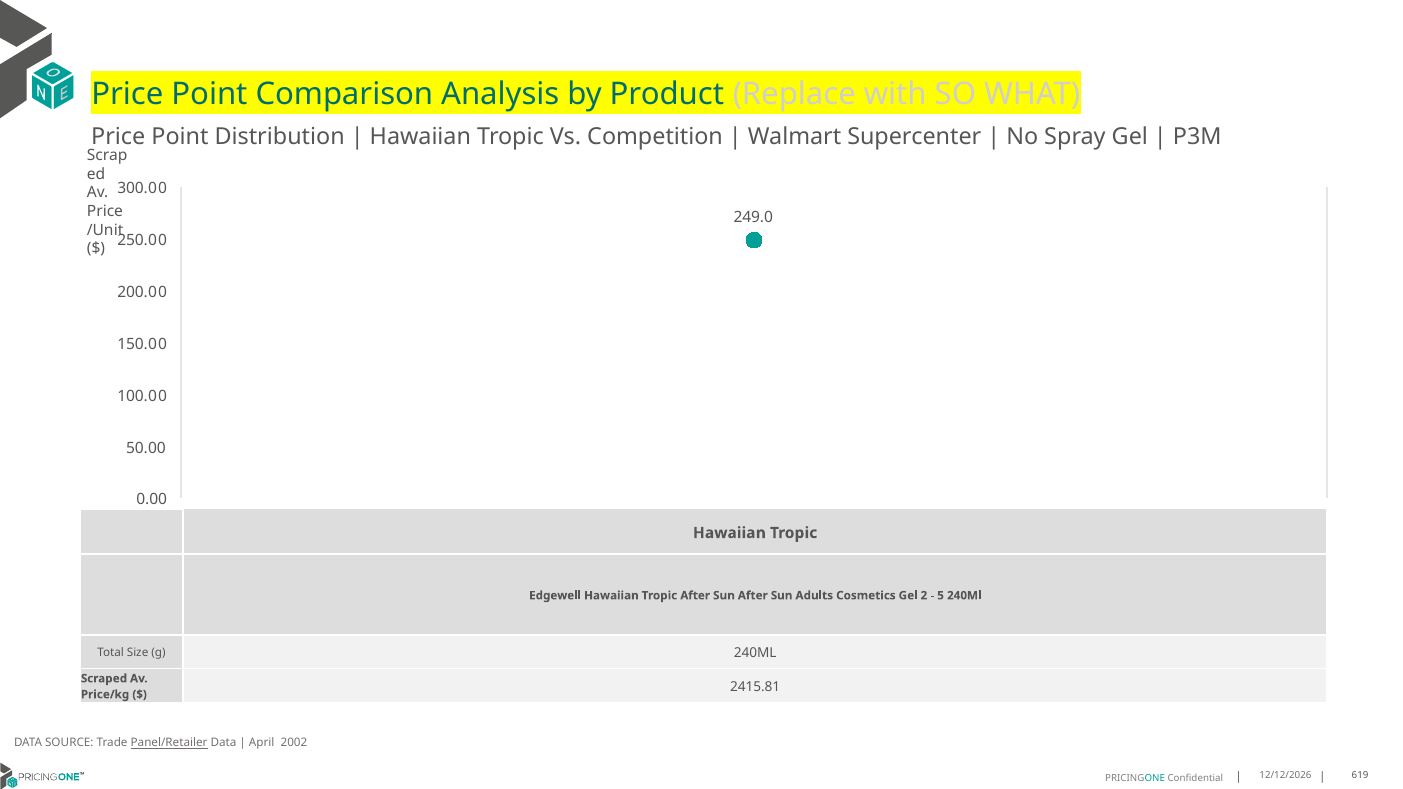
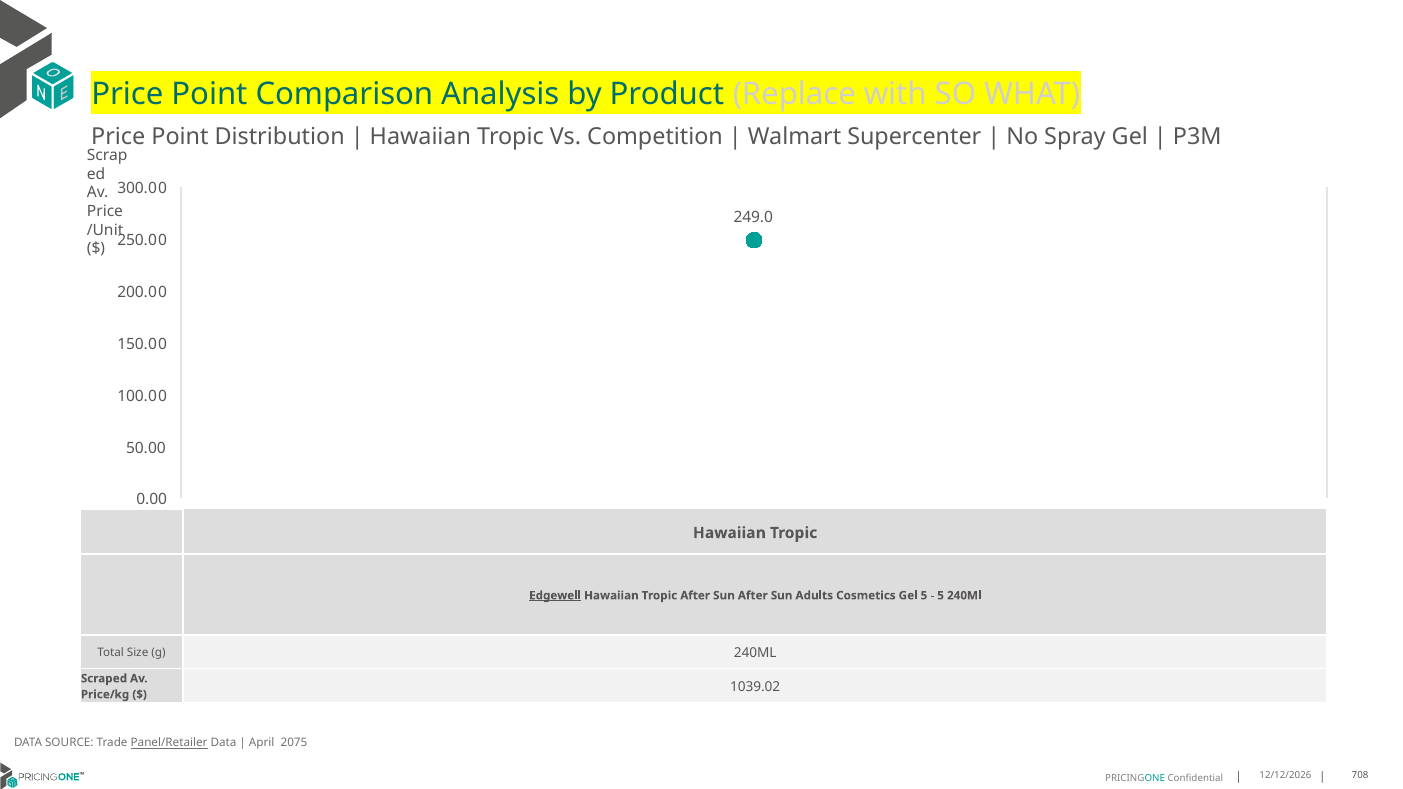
Edgewell underline: none -> present (555, 596)
Gel 2: 2 -> 5 (924, 596)
2415.81: 2415.81 -> 1039.02 (755, 687)
2002: 2002 -> 2075 (294, 743)
619: 619 -> 708 (1360, 776)
